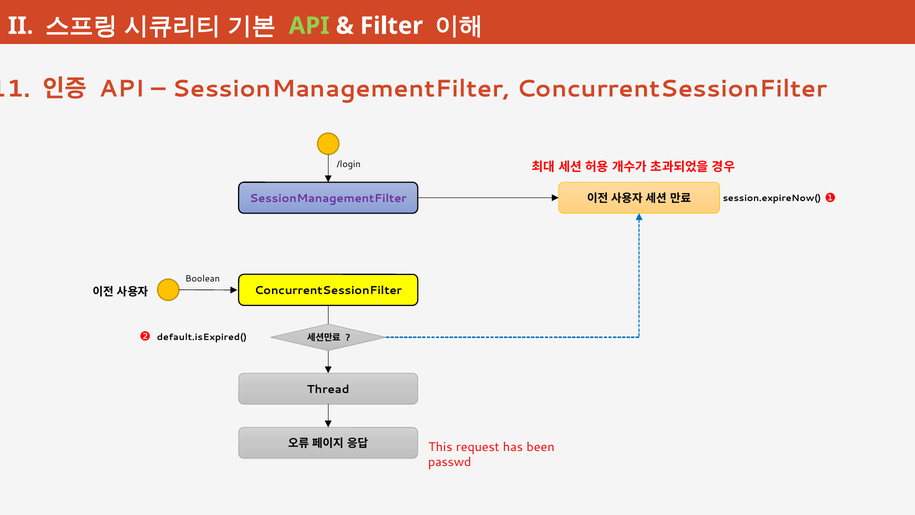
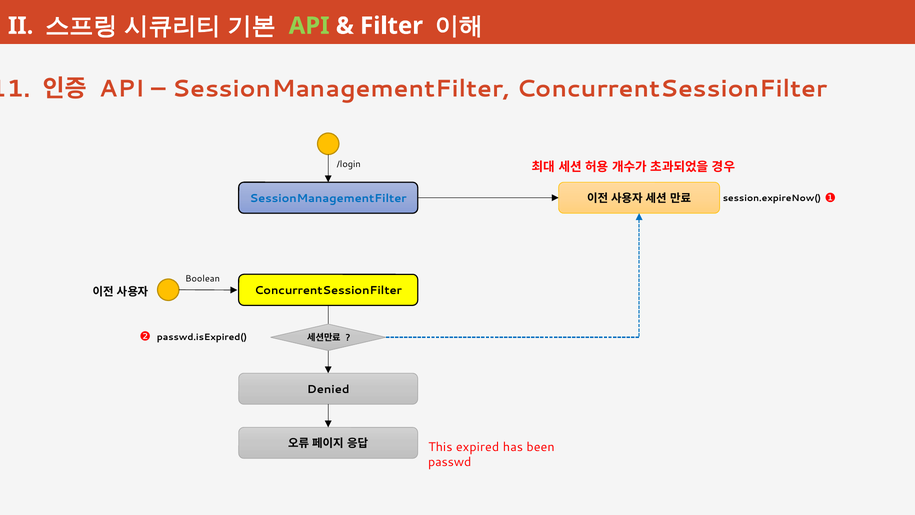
SessionManagementFilter colour: purple -> blue (328, 198)
default.isExpired(: default.isExpired( -> passwd.isExpired( (202, 337)
Thread: Thread -> Denied (328, 389)
request: request -> expired (478, 447)
